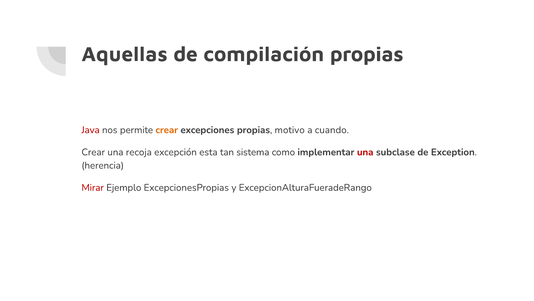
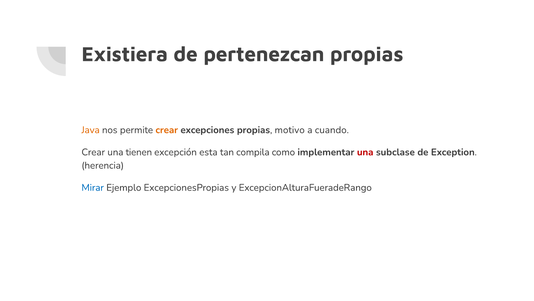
Aquellas: Aquellas -> Existiera (125, 54)
compilación: compilación -> pertenezcan (264, 54)
Java colour: red -> orange (91, 130)
recoja: recoja -> tienen (139, 152)
sistema: sistema -> compila (253, 152)
Mirar colour: red -> blue (93, 187)
